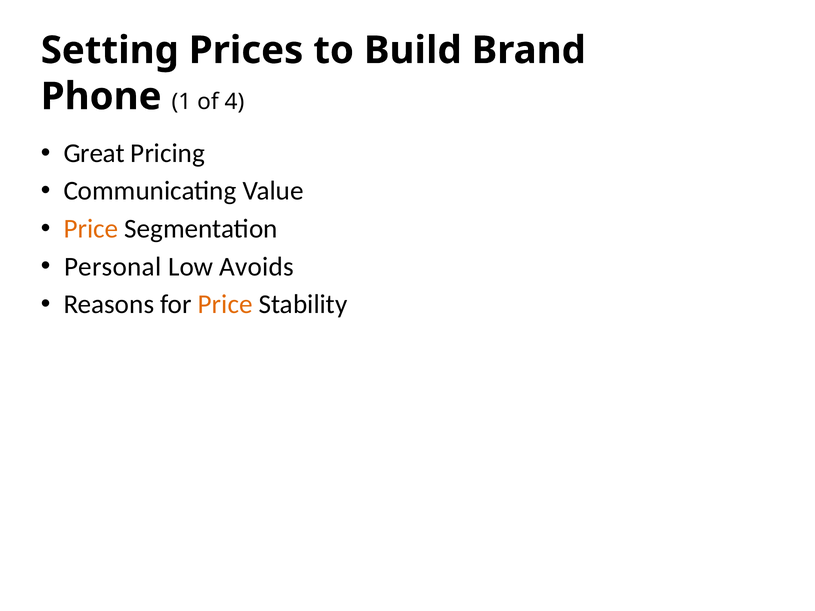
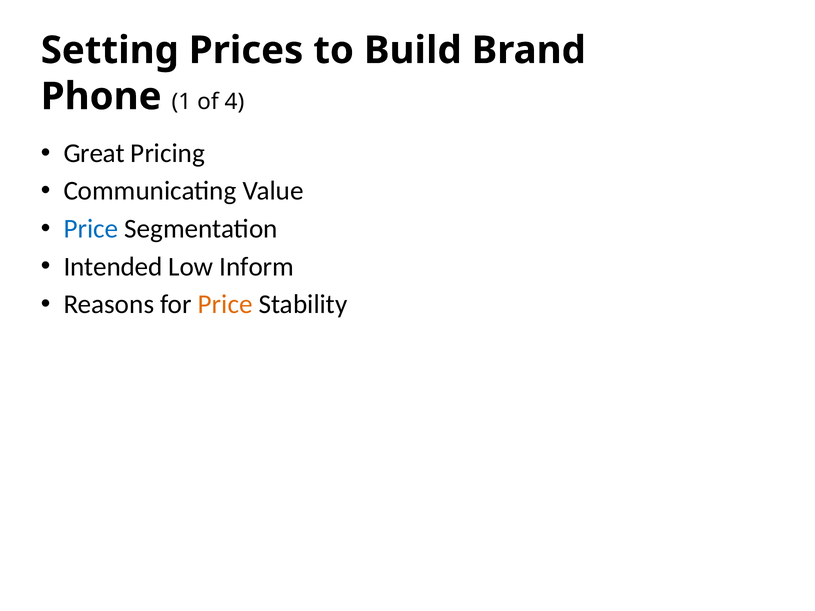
Price colour: orange -> blue (91, 229)
Personal: Personal -> Intended (113, 267)
Avoids: Avoids -> Inform (257, 267)
